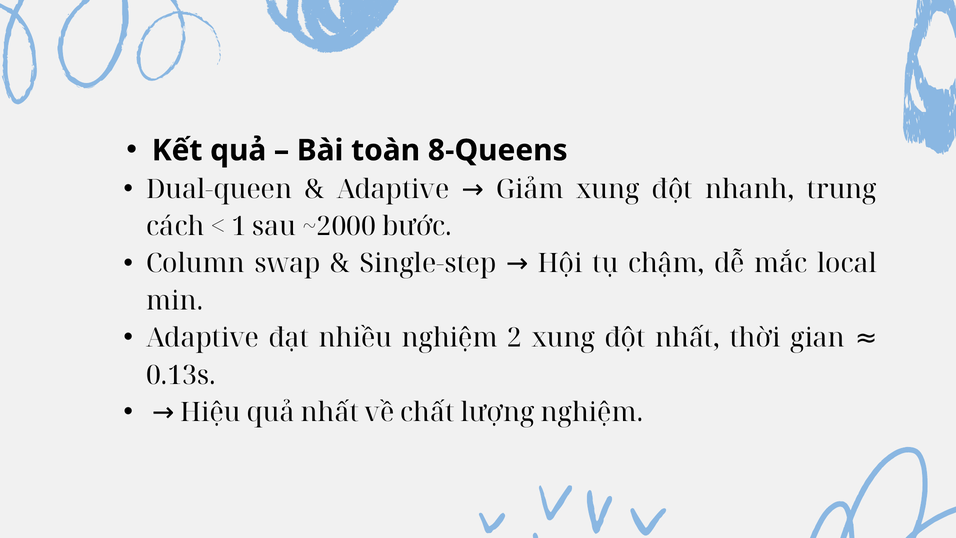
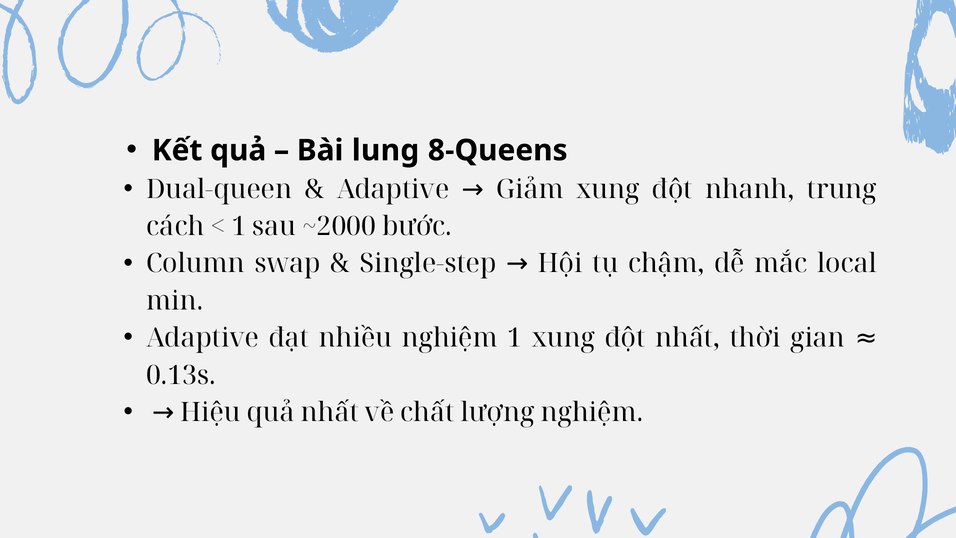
toàn: toàn -> lung (385, 150)
nghiệm 2: 2 -> 1 (515, 338)
